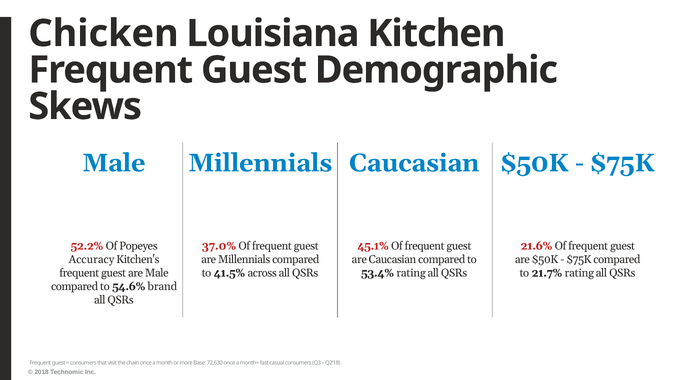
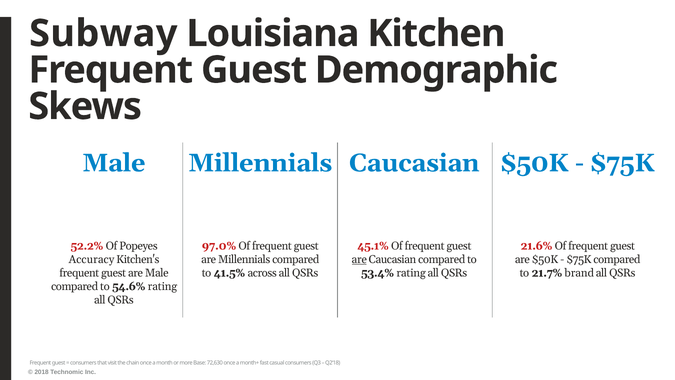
Chicken: Chicken -> Subway (103, 34)
37.0%: 37.0% -> 97.0% (219, 246)
are underline: none -> present (359, 259)
21.7% rating: rating -> brand (579, 273)
54.6% brand: brand -> rating (162, 286)
